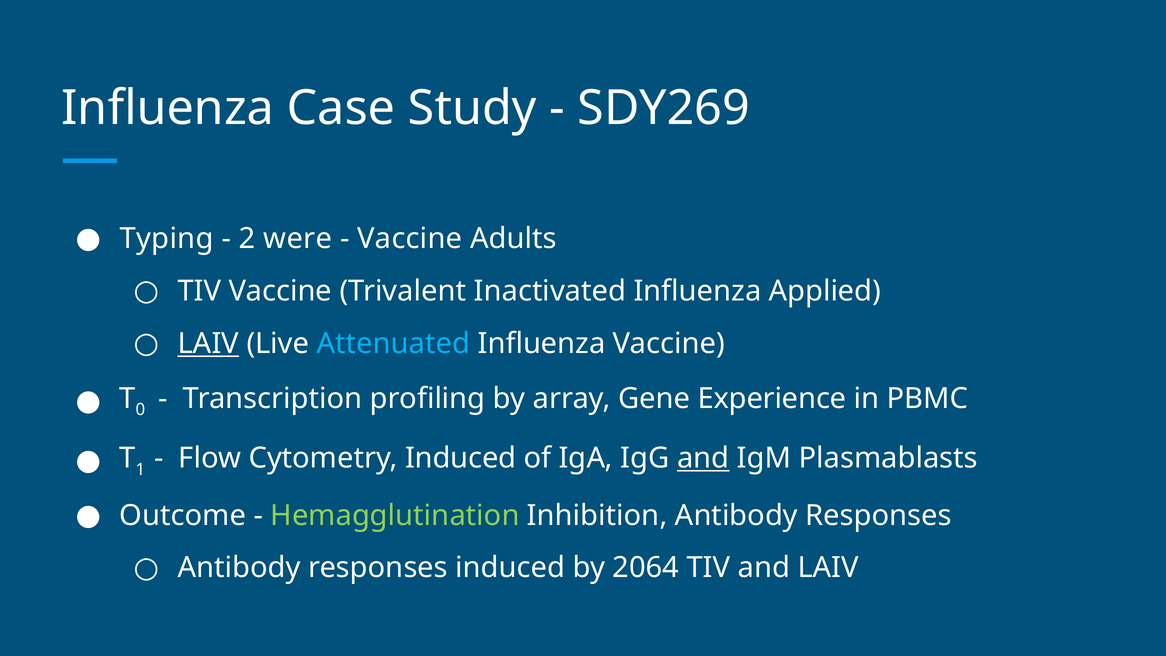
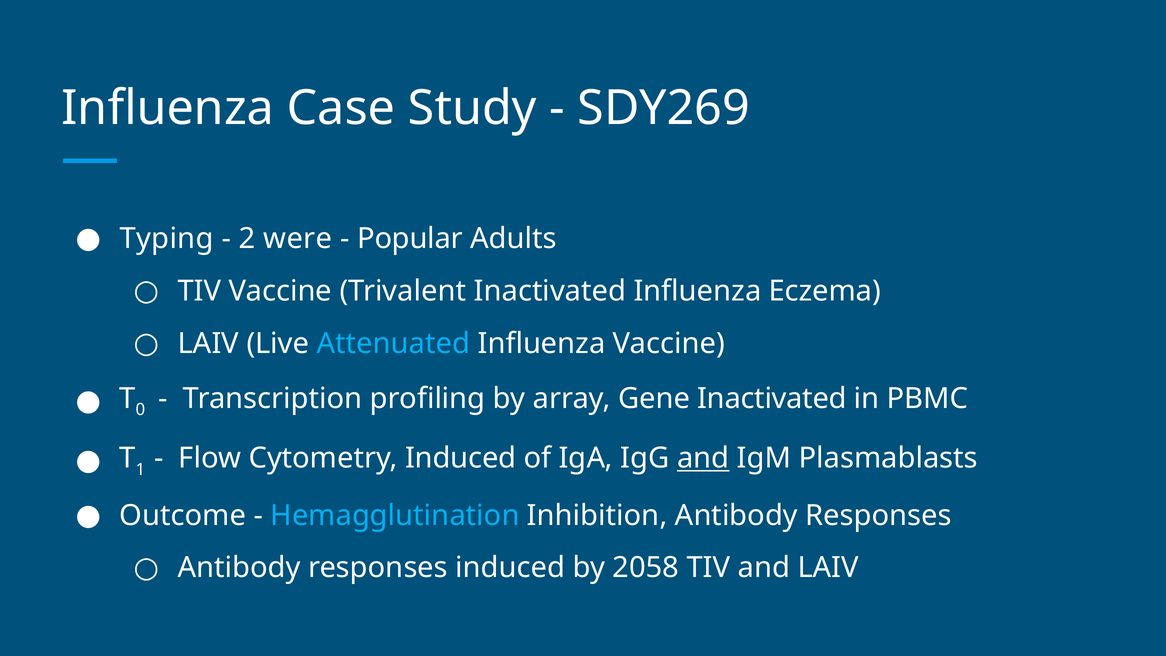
Vaccine: Vaccine -> Popular (410, 239)
Applied: Applied -> Eczema (825, 291)
LAIV underline: present -> none (208, 344)
Gene Experience: Experience -> Inactivated (772, 398)
Hemagglutination colour: light green -> light blue (395, 515)
2064: 2064 -> 2058 (646, 568)
